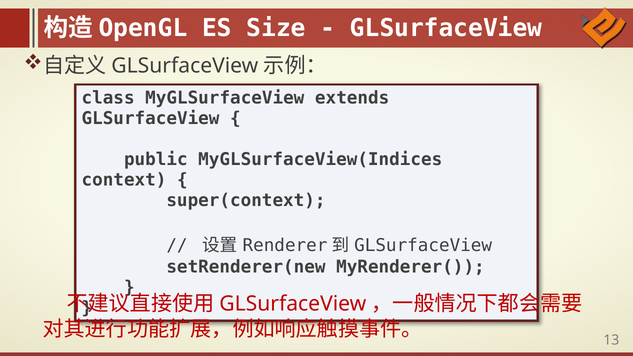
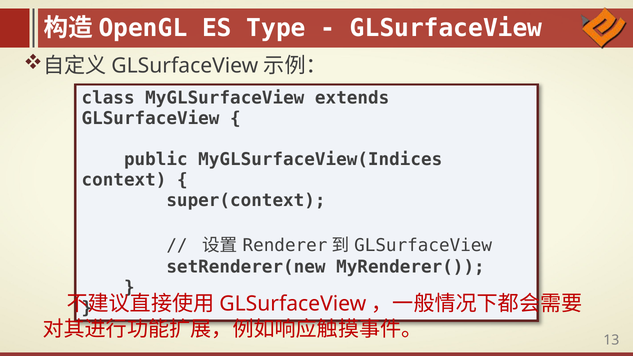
Size: Size -> Type (276, 28)
